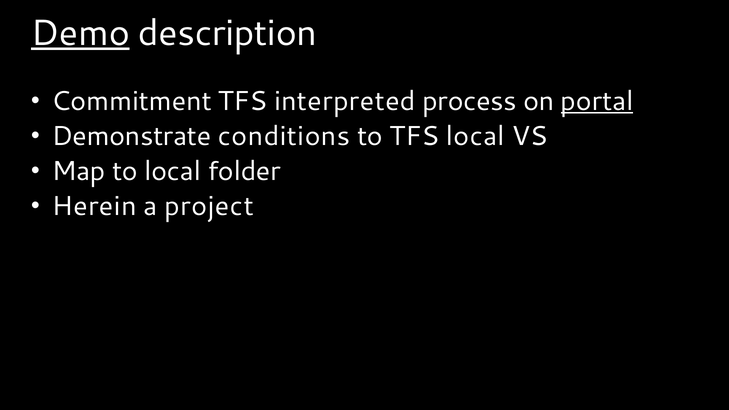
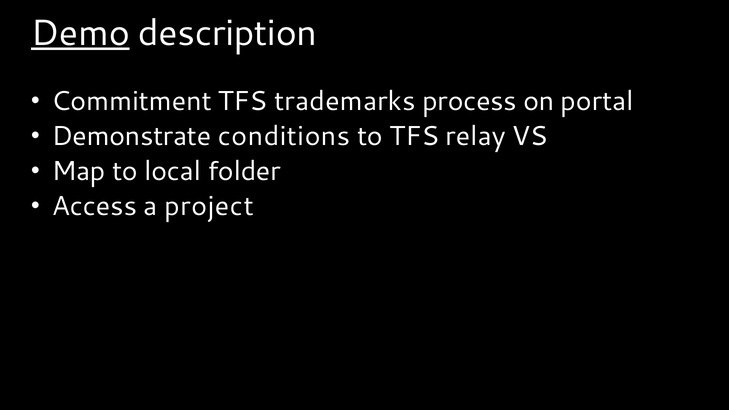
interpreted: interpreted -> trademarks (345, 101)
portal underline: present -> none (597, 101)
TFS local: local -> relay (476, 136)
Herein: Herein -> Access (94, 206)
